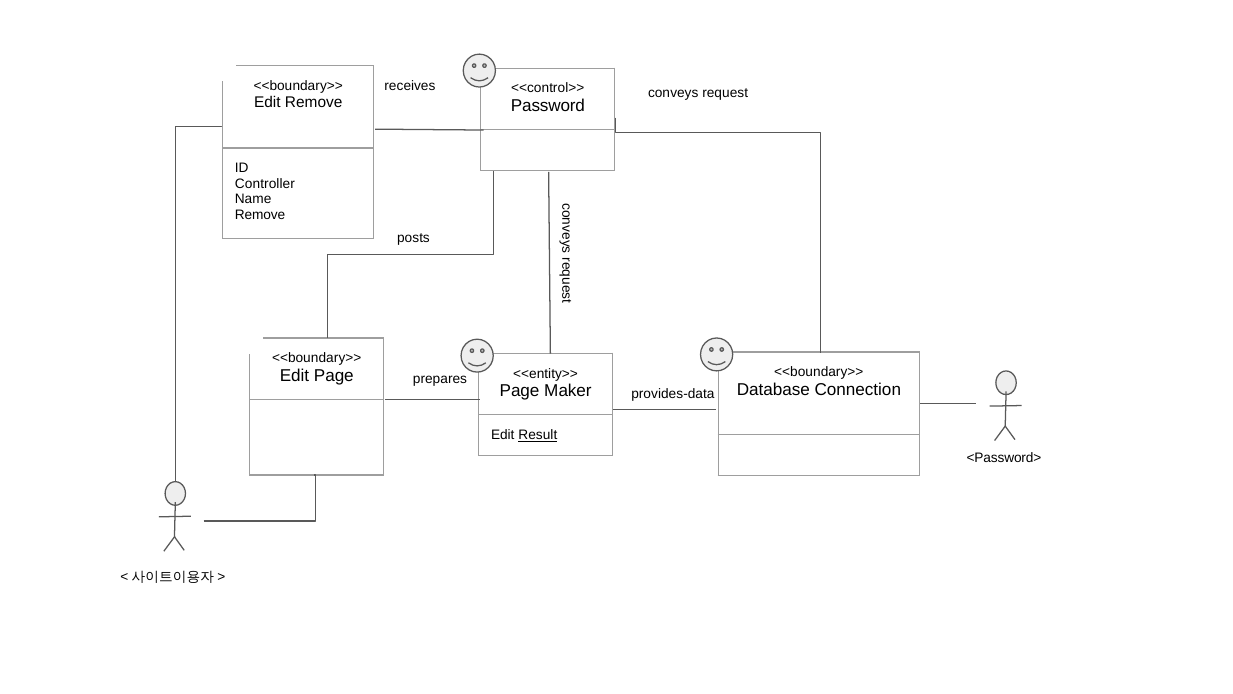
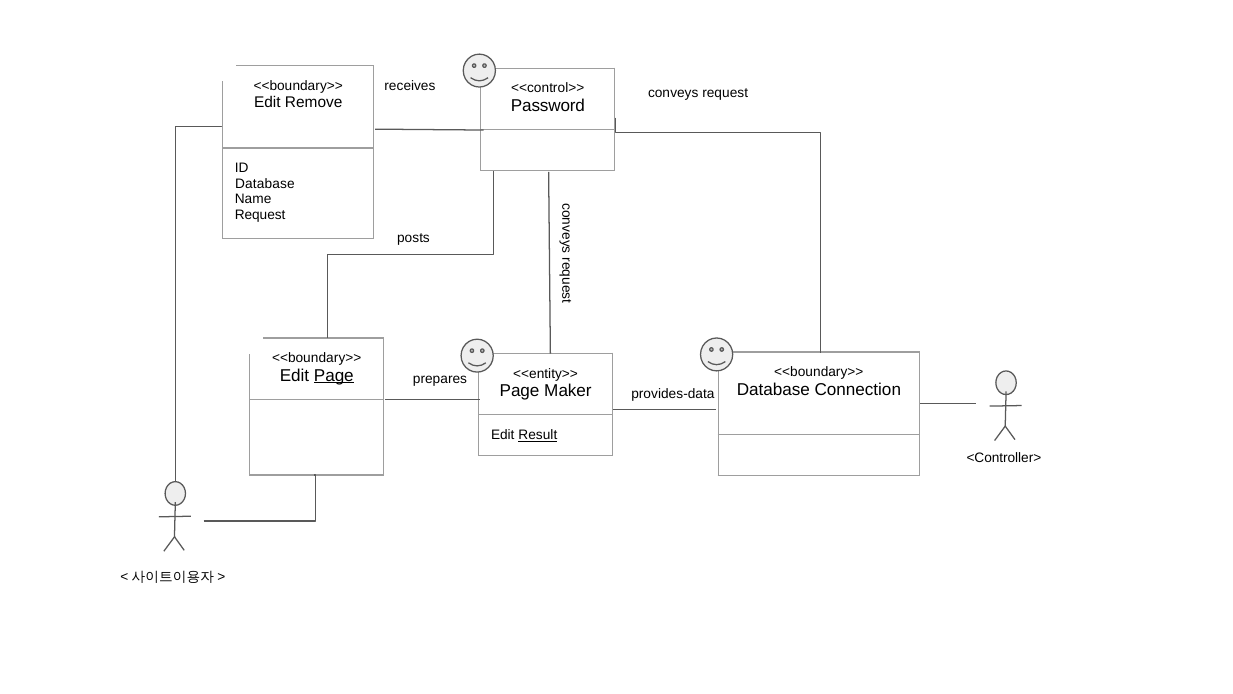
Controller: Controller -> Database (265, 184)
Remove: Remove -> Request (260, 214)
Page underline: none -> present (334, 375)
<Password>: <Password> -> <Controller> (1004, 457)
